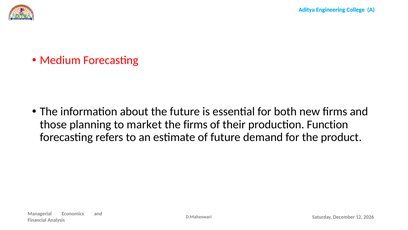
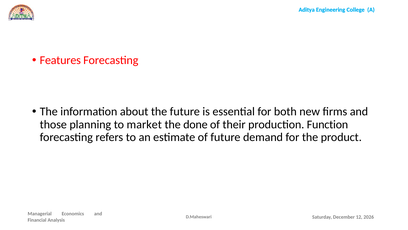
Medium: Medium -> Features (60, 60)
the firms: firms -> done (195, 124)
